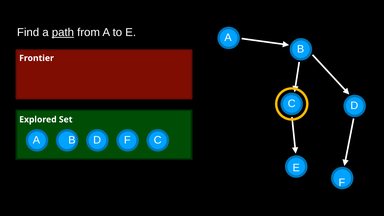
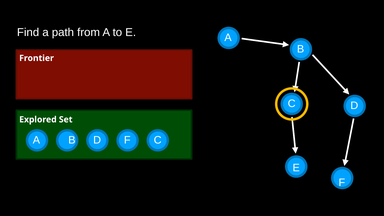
path underline: present -> none (63, 32)
